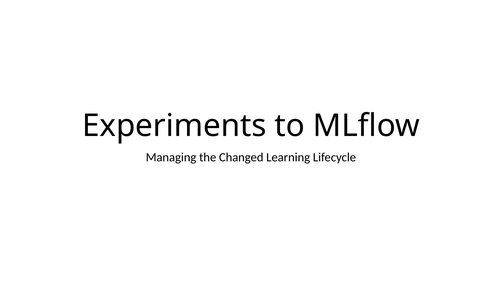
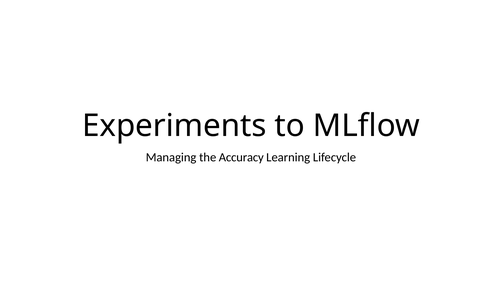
Changed: Changed -> Accuracy (241, 157)
